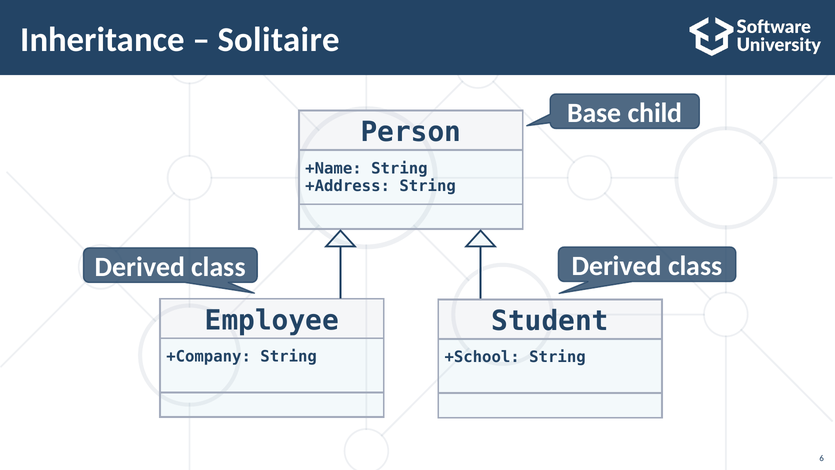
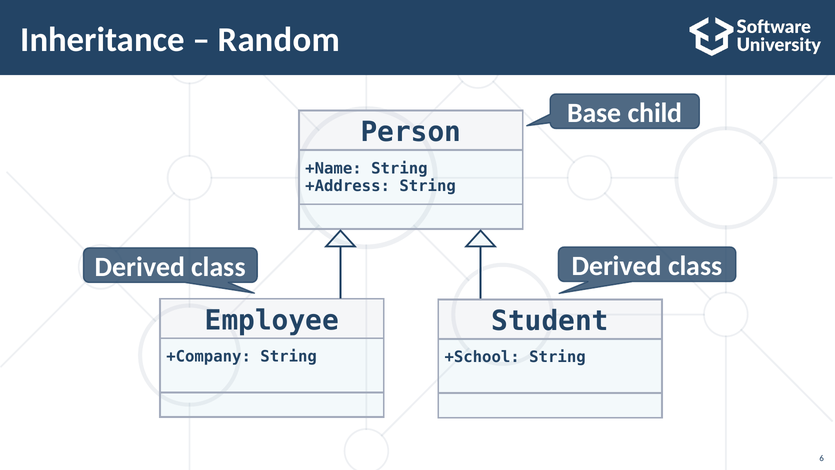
Solitaire: Solitaire -> Random (279, 40)
